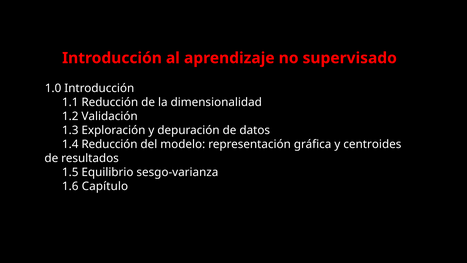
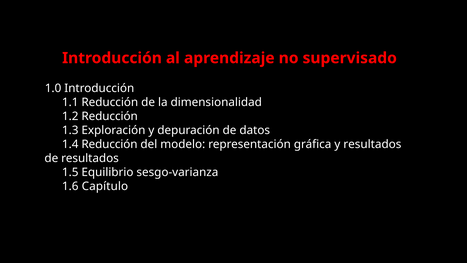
1.2 Validación: Validación -> Reducción (110, 116)
y centroides: centroides -> resultados (372, 144)
